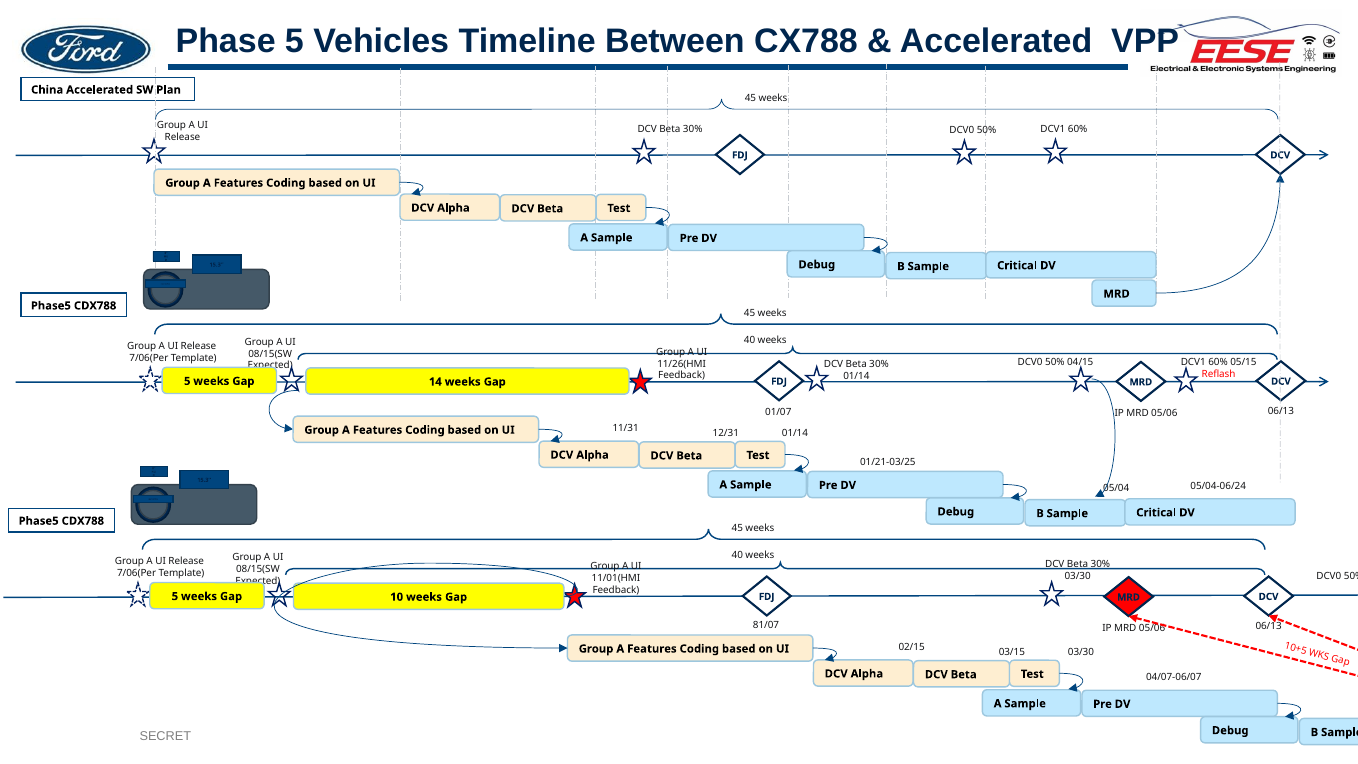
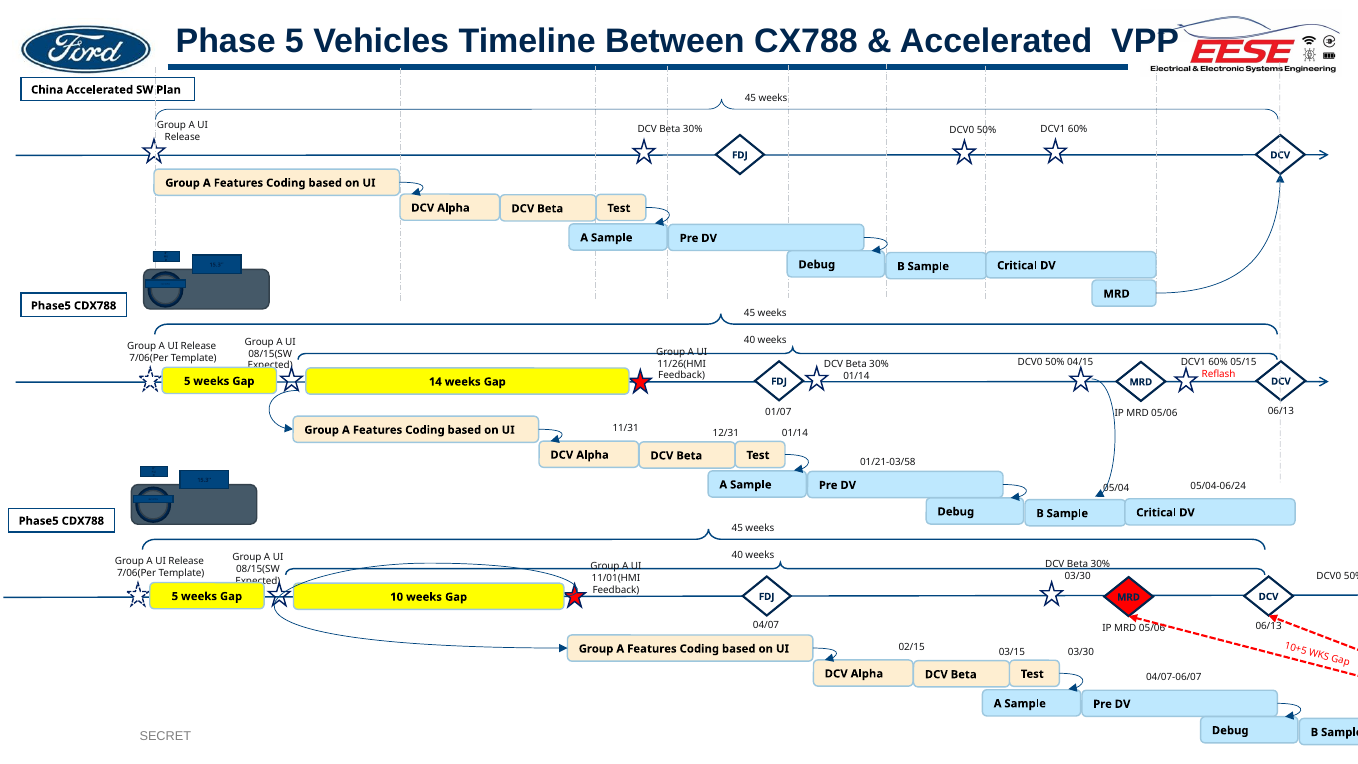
01/21-03/25: 01/21-03/25 -> 01/21-03/58 (888, 462)
81/07: 81/07 -> 04/07 (766, 625)
